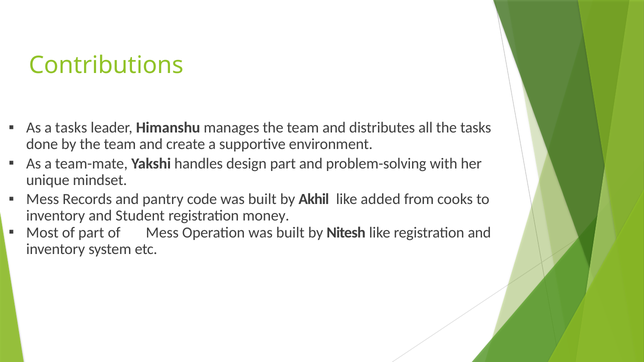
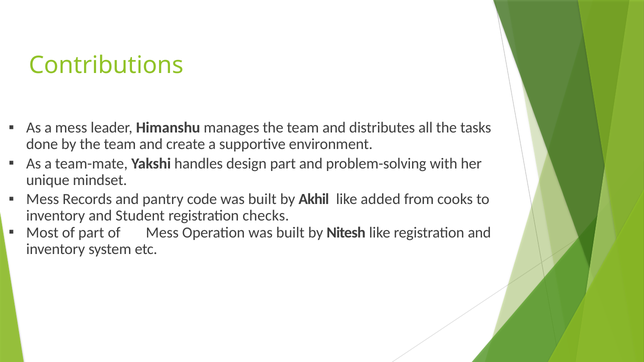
a tasks: tasks -> mess (71, 128)
money: money -> checks (266, 216)
